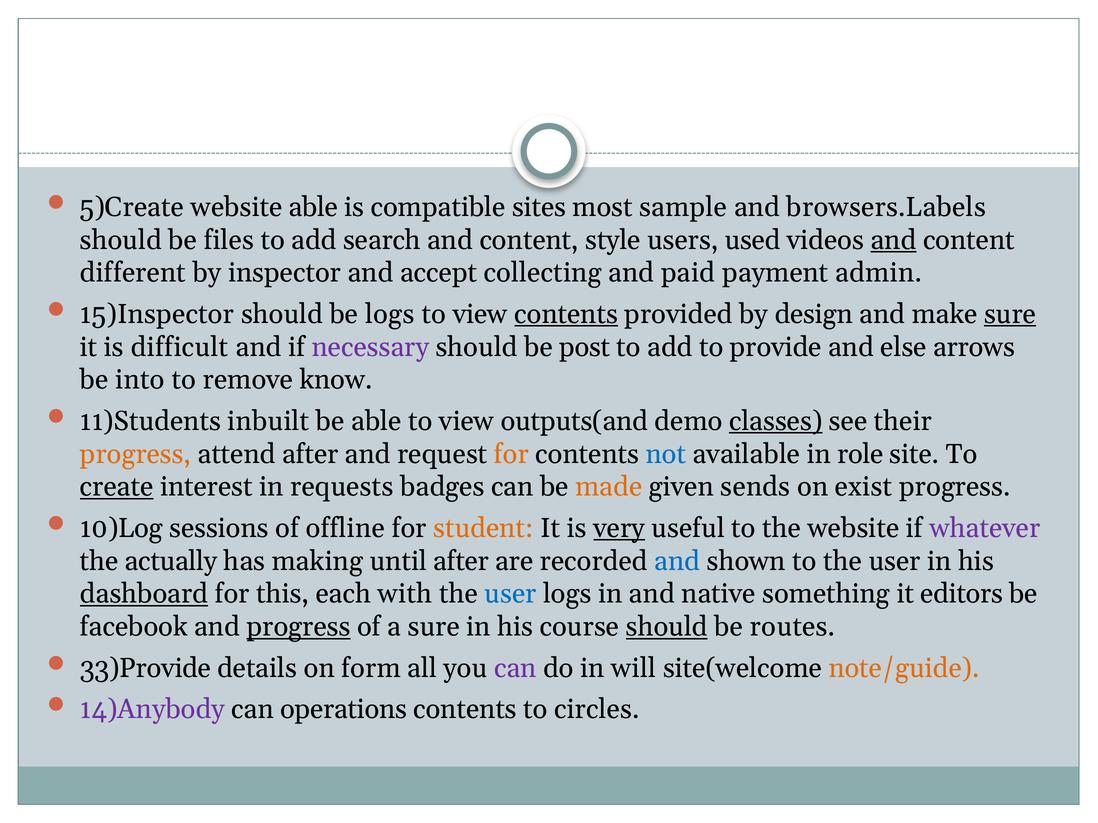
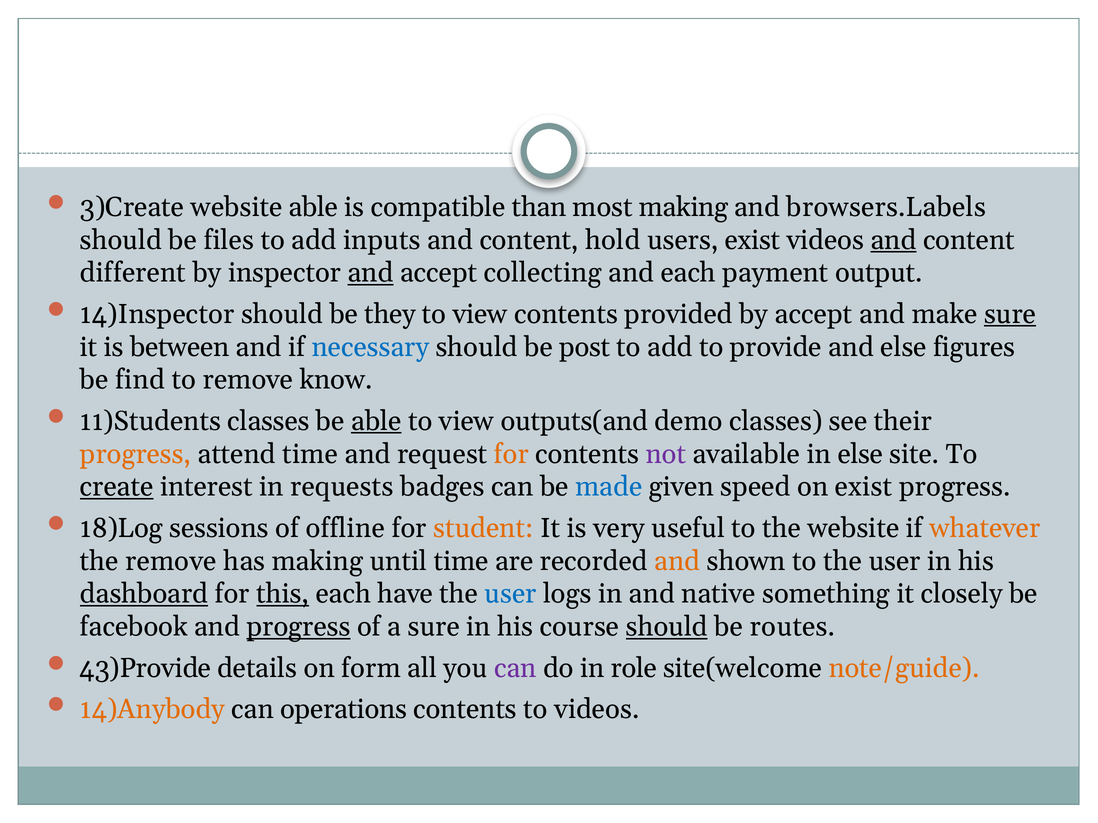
5)Create: 5)Create -> 3)Create (132, 207)
sites: sites -> than (539, 207)
most sample: sample -> making (684, 207)
search: search -> inputs (382, 240)
style: style -> hold (613, 240)
users used: used -> exist (753, 240)
and underline: none -> present (371, 273)
and paid: paid -> each (688, 273)
admin: admin -> output (879, 273)
15)Inspector: 15)Inspector -> 14)Inspector (157, 314)
be logs: logs -> they (390, 314)
contents underline: present -> none (566, 314)
by design: design -> accept (813, 314)
difficult: difficult -> between (180, 347)
necessary colour: purple -> blue (370, 347)
arrows: arrows -> figures (974, 347)
into: into -> find (140, 380)
11)Students inbuilt: inbuilt -> classes (269, 421)
able underline: none -> present (376, 421)
classes underline: present -> none (776, 421)
attend after: after -> time (310, 454)
not colour: blue -> purple (666, 454)
in role: role -> else (860, 454)
made colour: orange -> blue (609, 487)
sends: sends -> speed (755, 487)
10)Log: 10)Log -> 18)Log (121, 528)
very underline: present -> none (619, 528)
whatever colour: purple -> orange (985, 528)
the actually: actually -> remove (171, 561)
until after: after -> time (461, 561)
and colour: blue -> orange (677, 561)
this underline: none -> present (283, 594)
with: with -> have (405, 594)
editors: editors -> closely (962, 594)
33)Provide: 33)Provide -> 43)Provide (145, 668)
will: will -> role (634, 668)
14)Anybody colour: purple -> orange (152, 710)
to circles: circles -> videos (597, 710)
